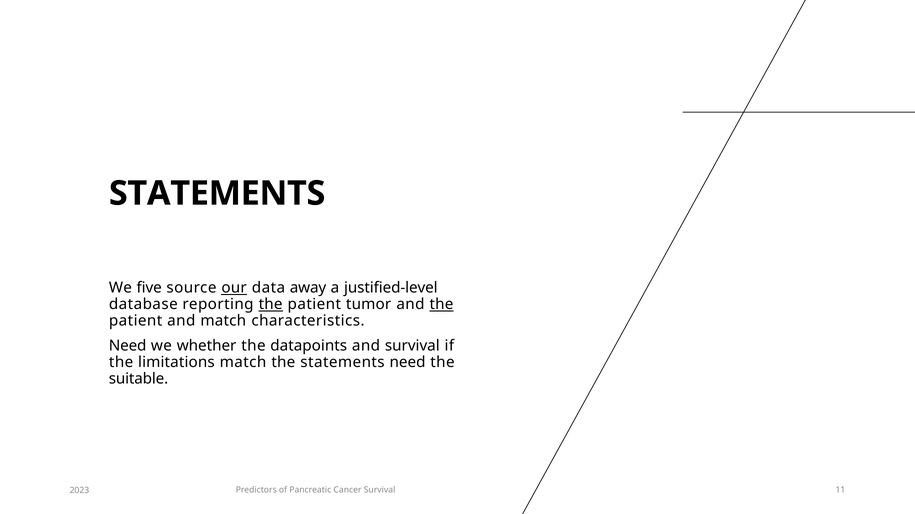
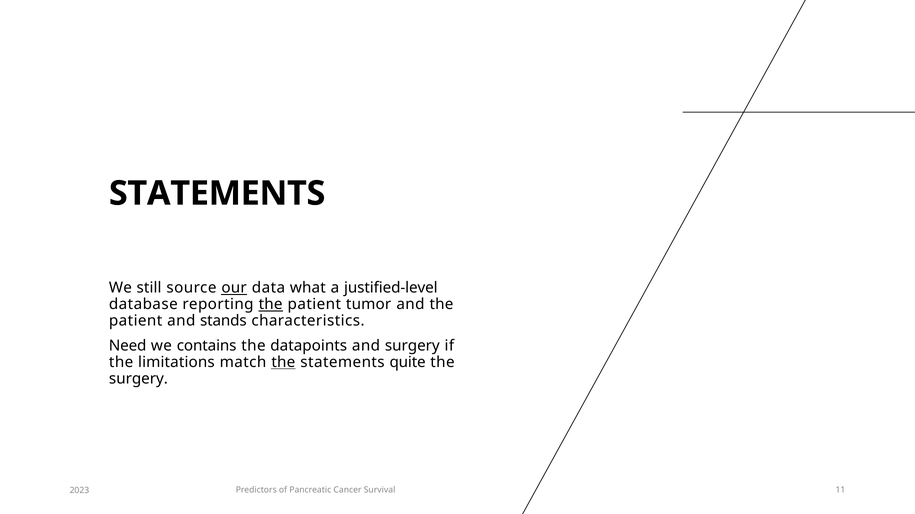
five: five -> still (149, 288)
away: away -> what (308, 288)
the underline: present -> none (441, 305)
and match: match -> stands (223, 321)
whether: whether -> contains (207, 346)
and survival: survival -> surgery (412, 346)
the underline: none -> present (283, 363)
statements need: need -> quite (408, 363)
suitable: suitable -> surgery (138, 379)
